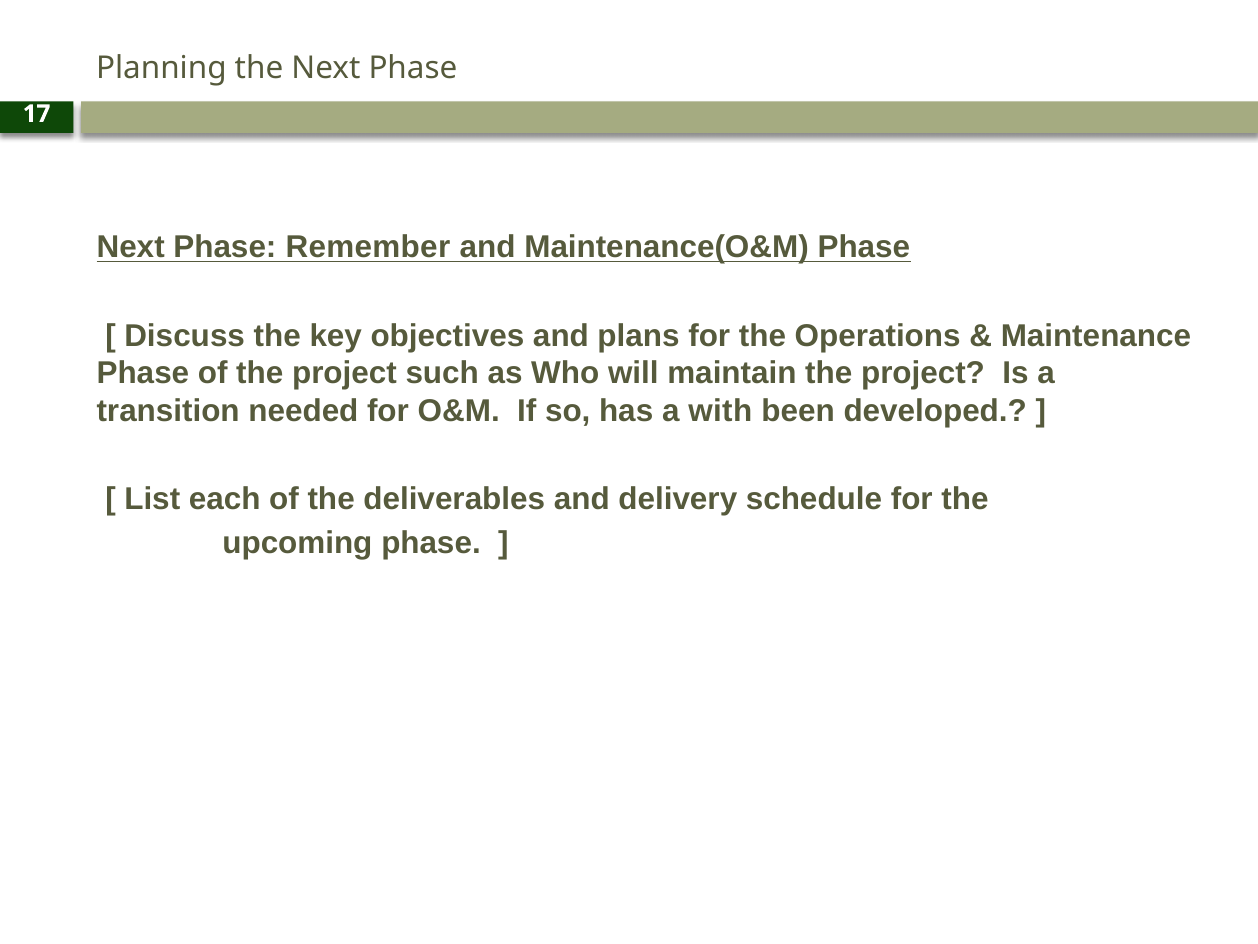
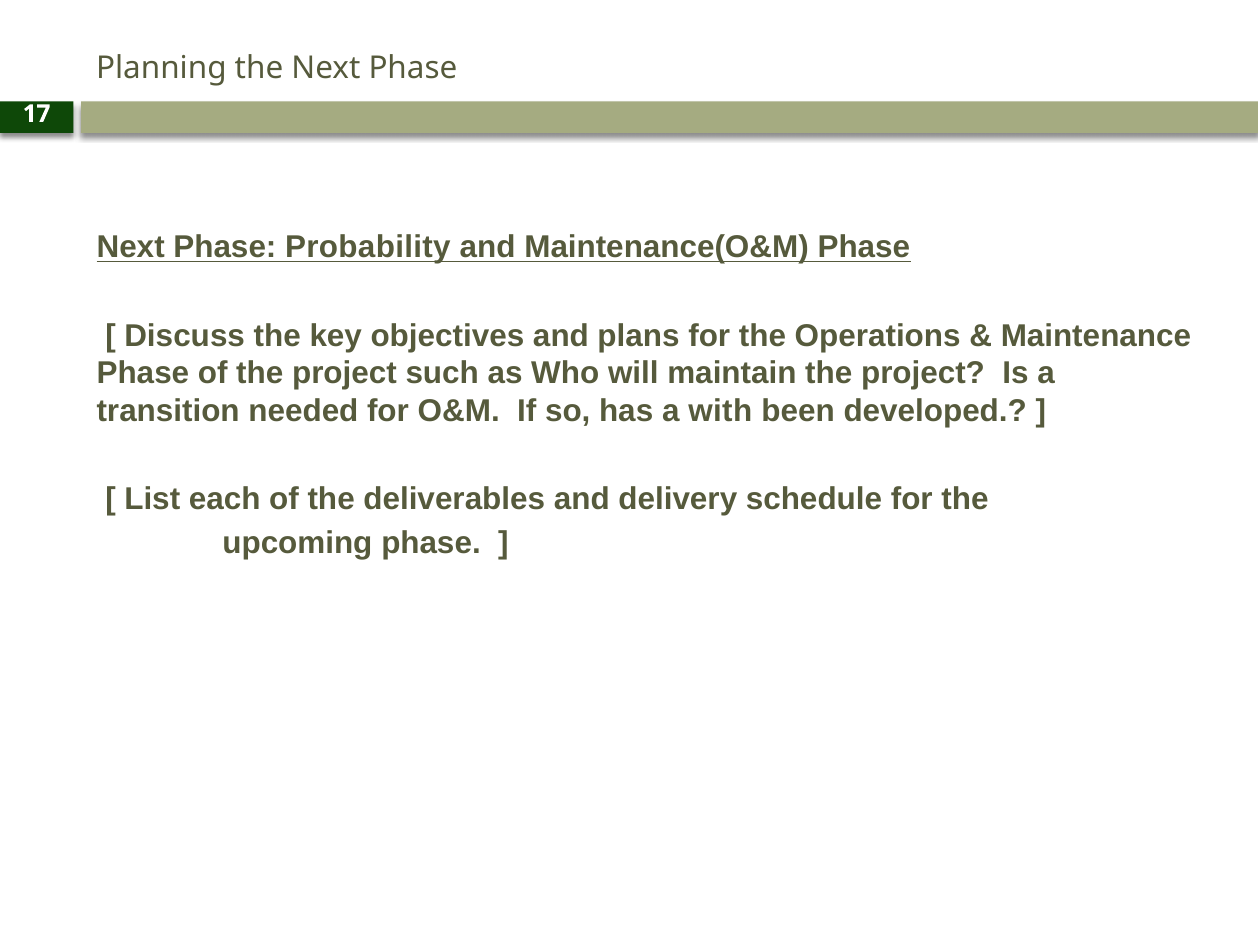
Remember: Remember -> Probability (368, 247)
